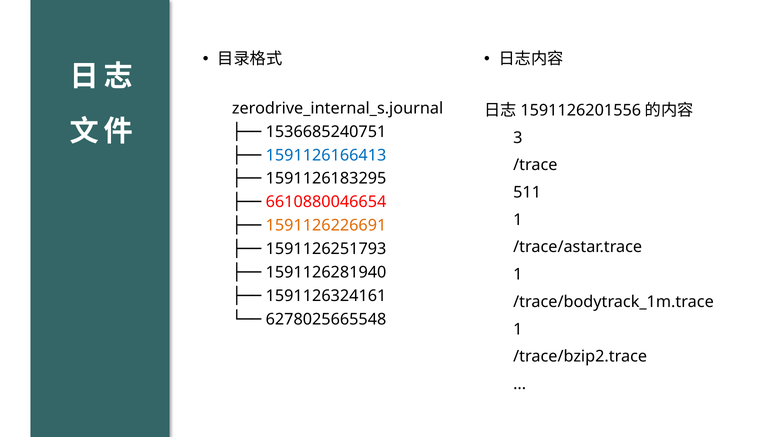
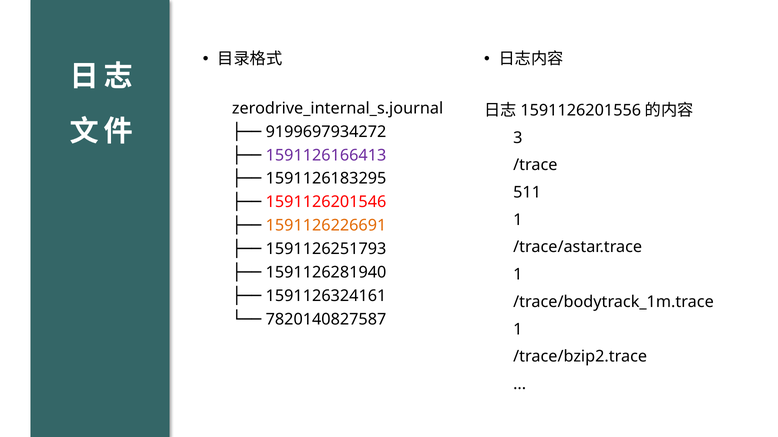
1536685240751: 1536685240751 -> 9199697934272 (326, 132)
1591126166413 colour: blue -> purple (326, 155)
6610880046654: 6610880046654 -> 1591126201546 (326, 202)
6278025665548: 6278025665548 -> 7820140827587 (326, 320)
